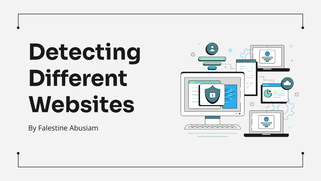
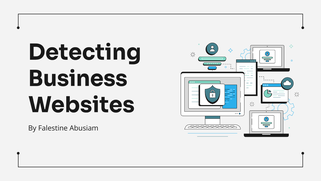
Different: Different -> Business (78, 78)
